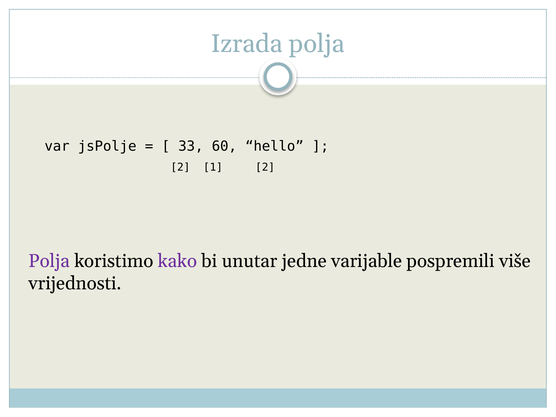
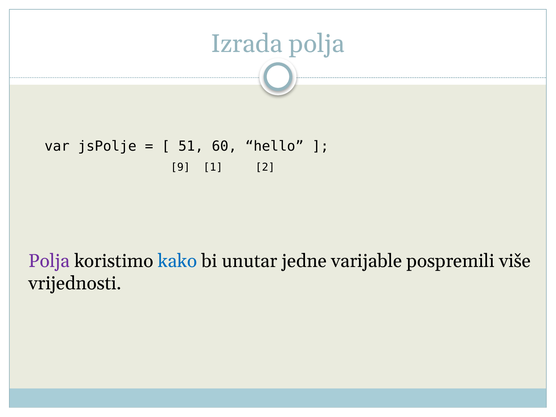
33: 33 -> 51 (191, 146)
2: 2 -> 9 (180, 167)
kako colour: purple -> blue (177, 261)
